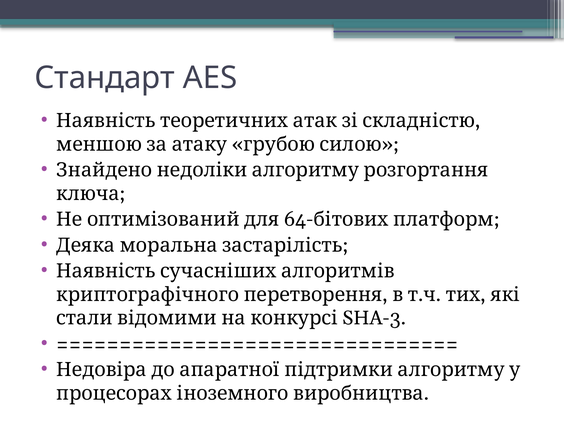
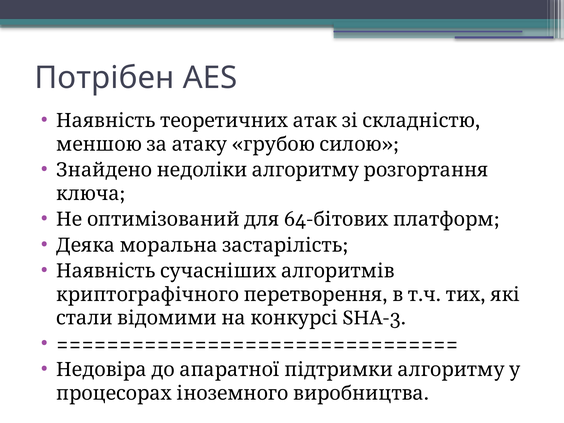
Стандарт: Стандарт -> Потрібен (104, 78)
